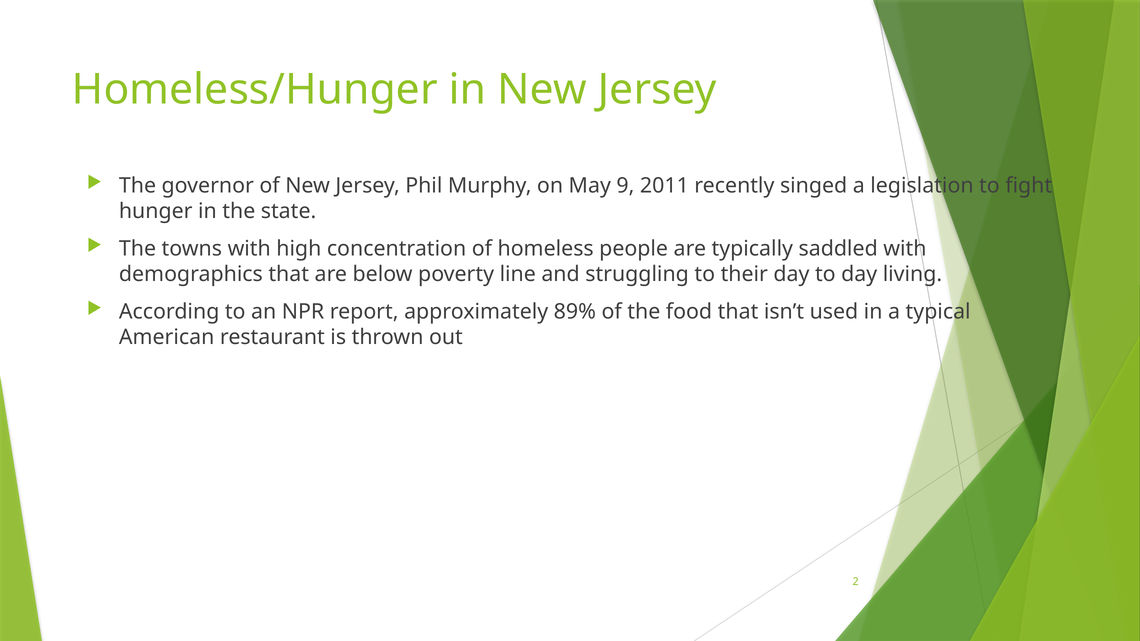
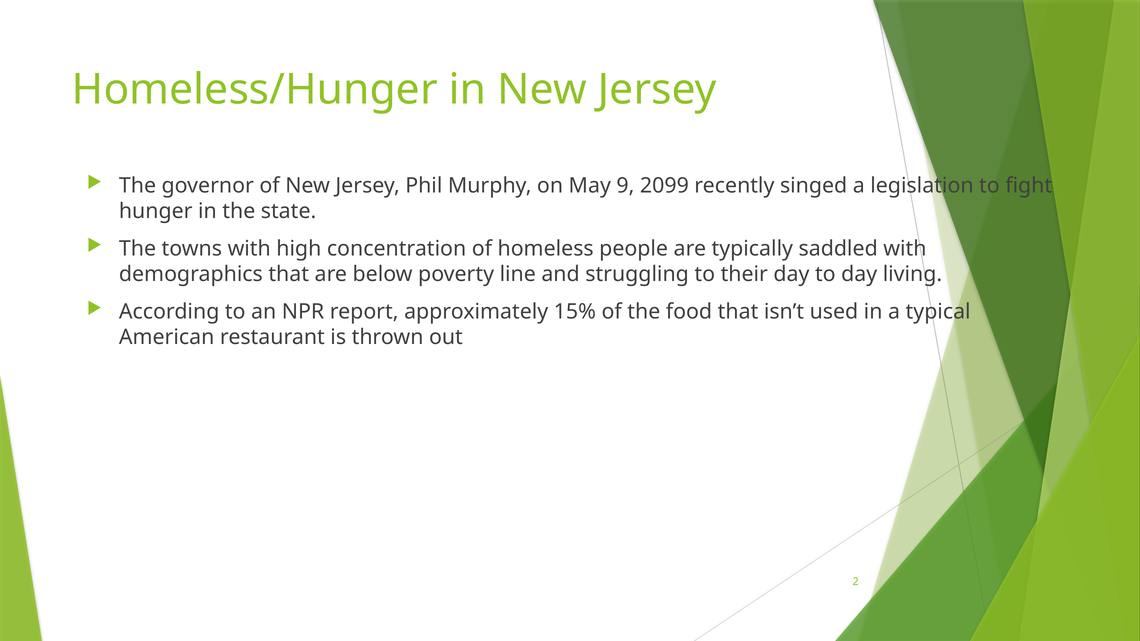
2011: 2011 -> 2099 (664, 186)
89%: 89% -> 15% (575, 312)
